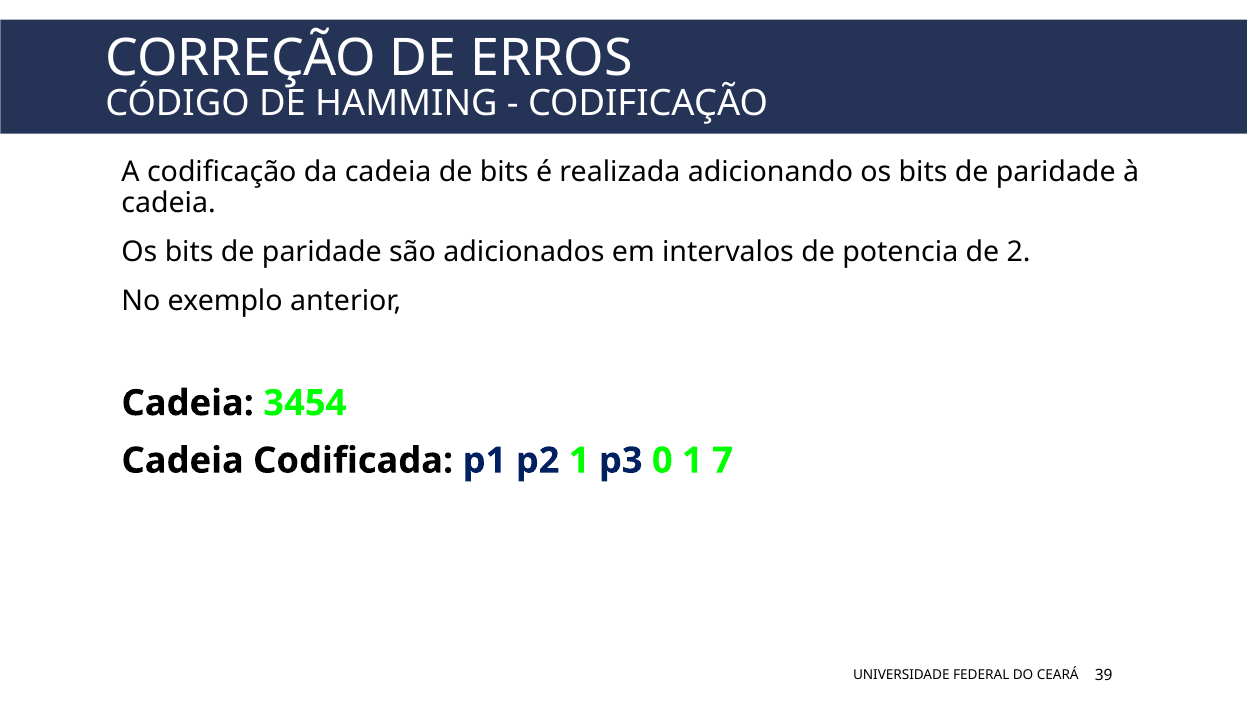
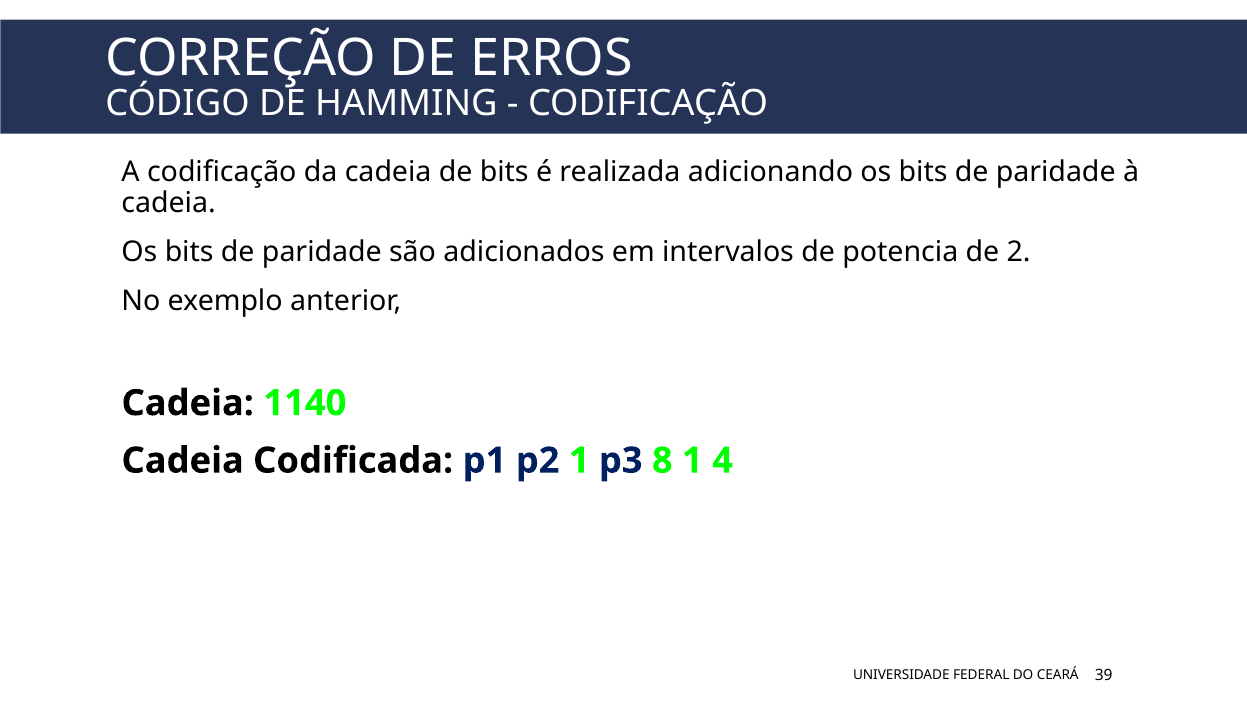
3454: 3454 -> 1140 (305, 403)
0: 0 -> 8 (662, 461)
7: 7 -> 4 (723, 461)
